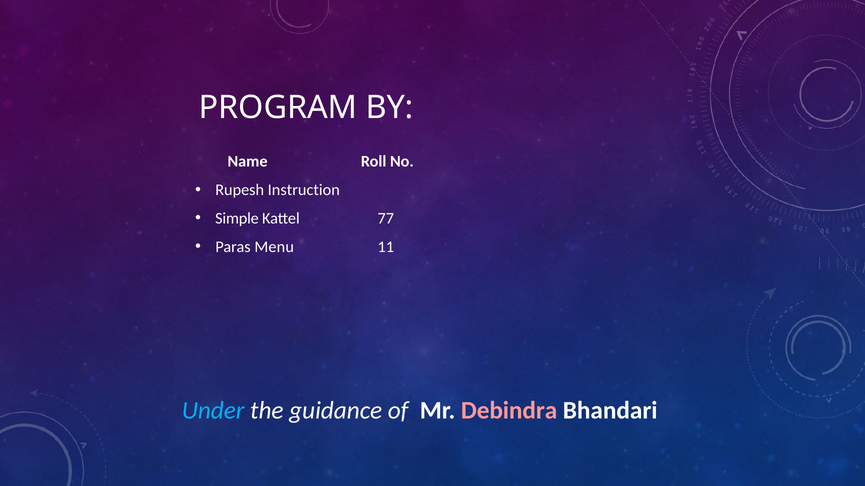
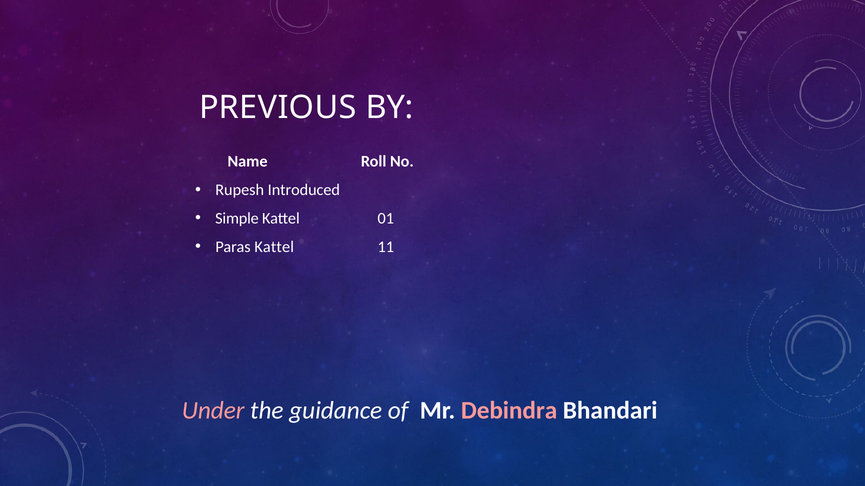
PROGRAM: PROGRAM -> PREVIOUS (278, 107)
Instruction: Instruction -> Introduced (304, 190)
77: 77 -> 01 (386, 219)
Paras Menu: Menu -> Kattel (274, 247)
Under colour: light blue -> pink (213, 411)
